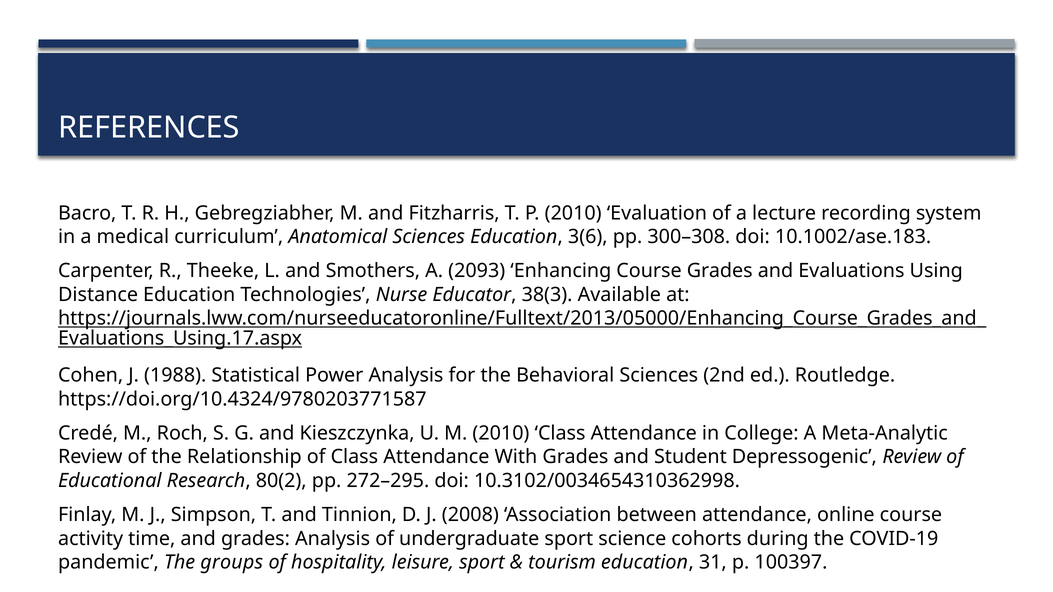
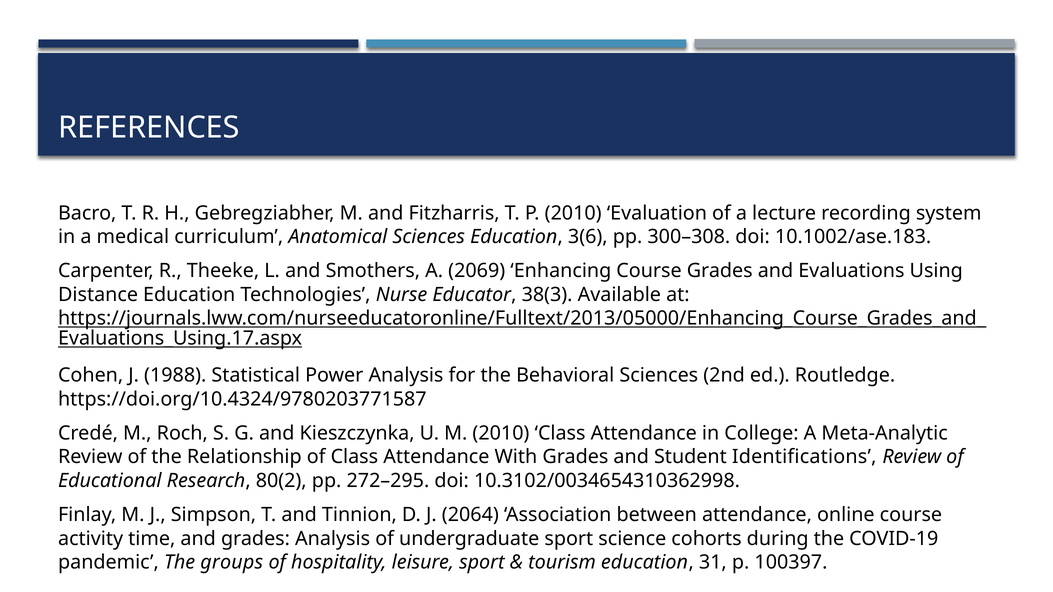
2093: 2093 -> 2069 (477, 271)
Depressogenic: Depressogenic -> Identifications (804, 457)
2008: 2008 -> 2064 (470, 515)
